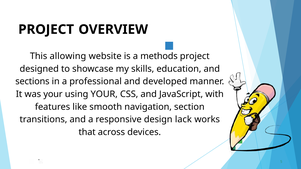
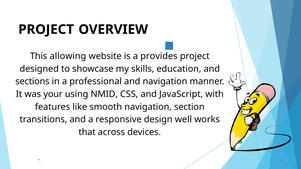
methods: methods -> provides (159, 56)
and developed: developed -> navigation (165, 82)
using YOUR: YOUR -> NMID (104, 94)
lack: lack -> well (183, 120)
